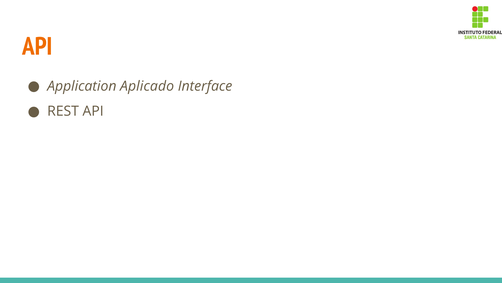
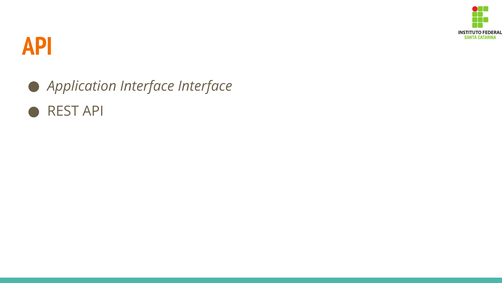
Application Aplicado: Aplicado -> Interface (147, 86)
